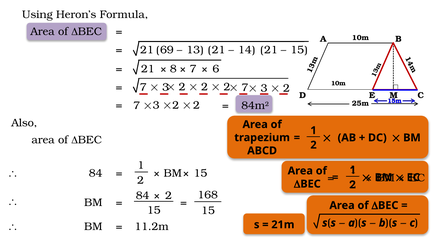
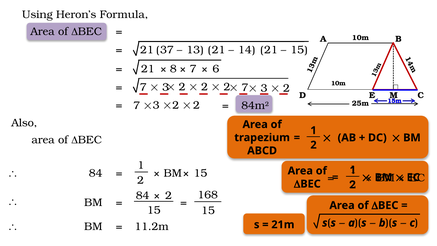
69: 69 -> 37 (167, 50)
